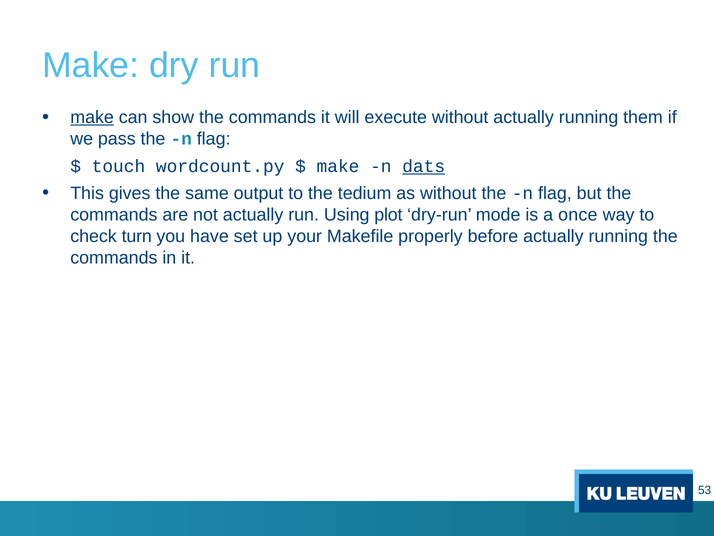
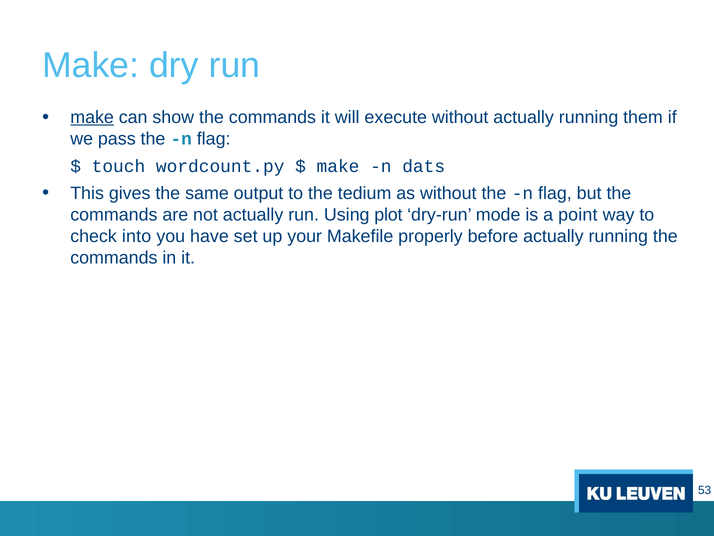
dats underline: present -> none (424, 166)
once: once -> point (578, 215)
turn: turn -> into (137, 236)
